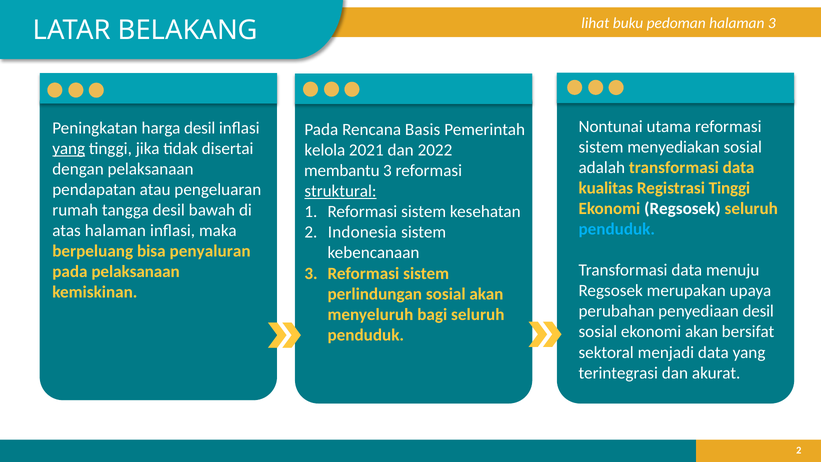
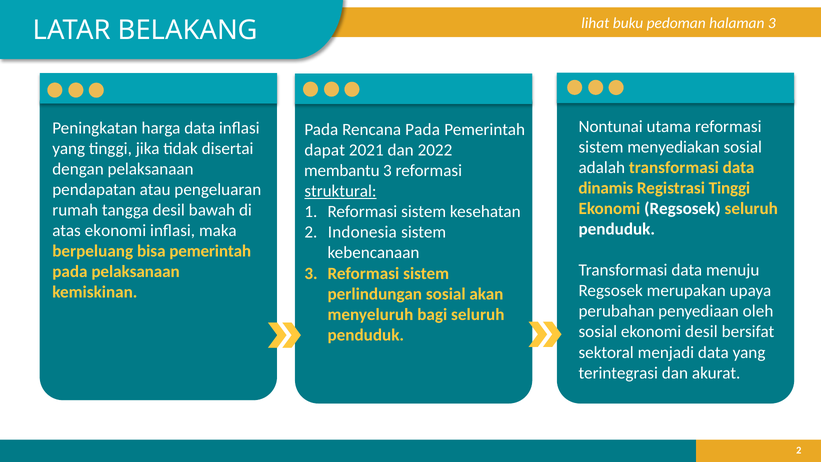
harga desil: desil -> data (200, 128)
Rencana Basis: Basis -> Pada (423, 130)
yang underline: present -> none (69, 148)
kelola: kelola -> dapat (325, 150)
kualitas: kualitas -> dinamis (606, 188)
penduduk colour: light blue -> white (617, 229)
atas halaman: halaman -> ekonomi (115, 231)
bisa penyaluran: penyaluran -> pemerintah (210, 251)
penyediaan desil: desil -> oleh (758, 311)
ekonomi akan: akan -> desil (701, 332)
